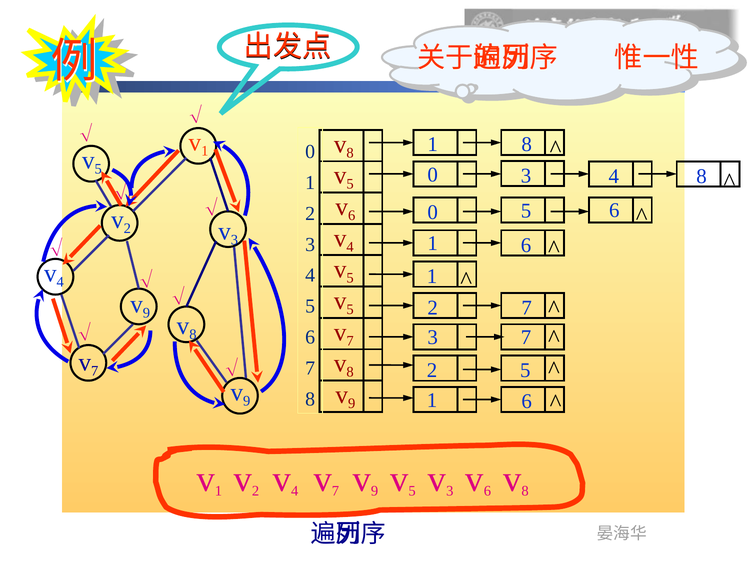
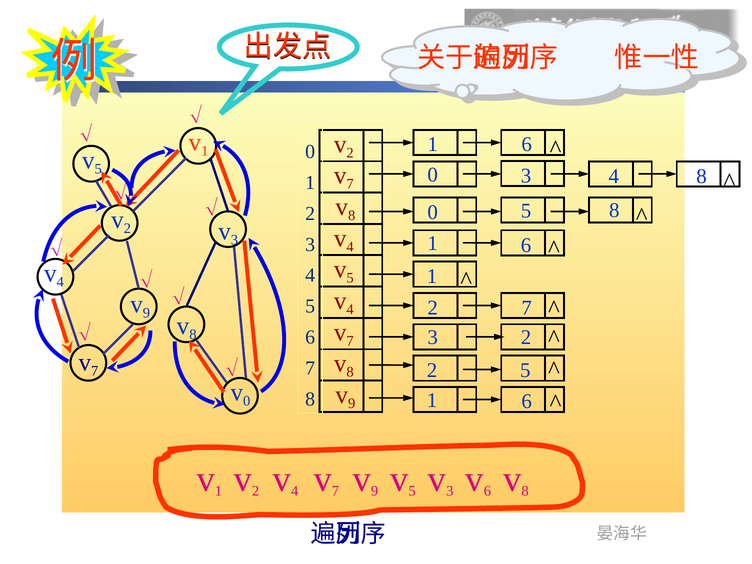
8: 8 -> 2 (350, 153)
8: 8 -> 6 (527, 145)
5: 5 -> 7 (350, 184)
6: 6 -> 8 (352, 215)
6: 6 -> 8 (614, 210)
5: 5 -> 4 (350, 309)
3 7: 7 -> 2 (526, 338)
9: 9 -> 0 (247, 401)
